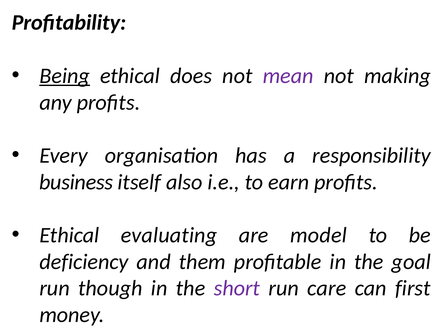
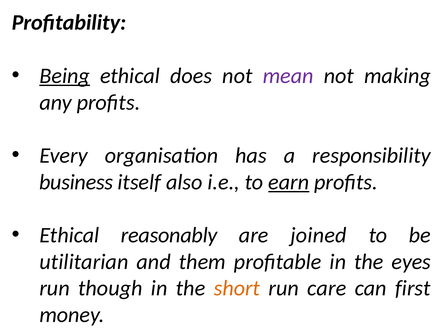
earn underline: none -> present (289, 182)
evaluating: evaluating -> reasonably (169, 235)
model: model -> joined (319, 235)
deficiency: deficiency -> utilitarian (84, 262)
goal: goal -> eyes (411, 262)
short colour: purple -> orange (237, 289)
